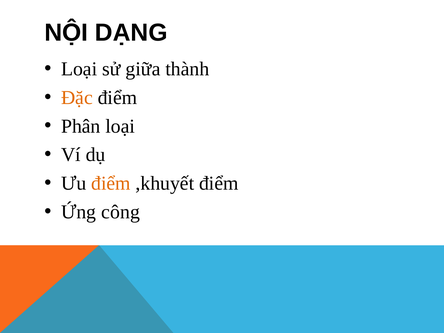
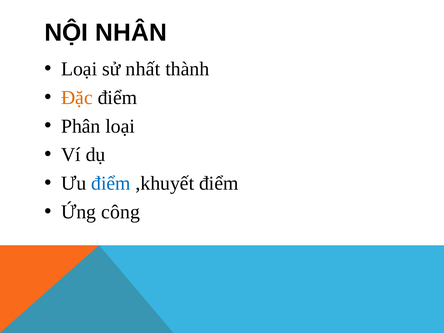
DẠNG: DẠNG -> NHÂN (131, 33)
giữa: giữa -> nhất (143, 69)
điểm colour: orange -> blue (111, 183)
